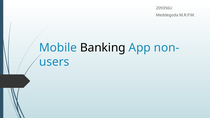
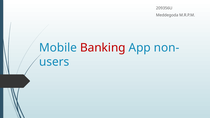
Banking colour: black -> red (103, 48)
